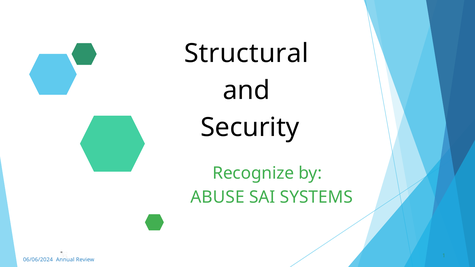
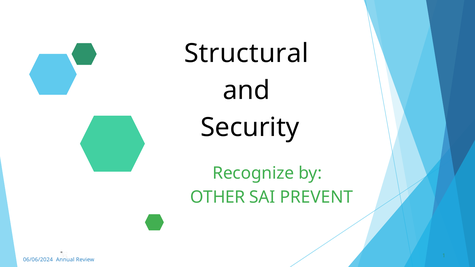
ABUSE: ABUSE -> OTHER (218, 197)
SYSTEMS: SYSTEMS -> PREVENT (316, 197)
